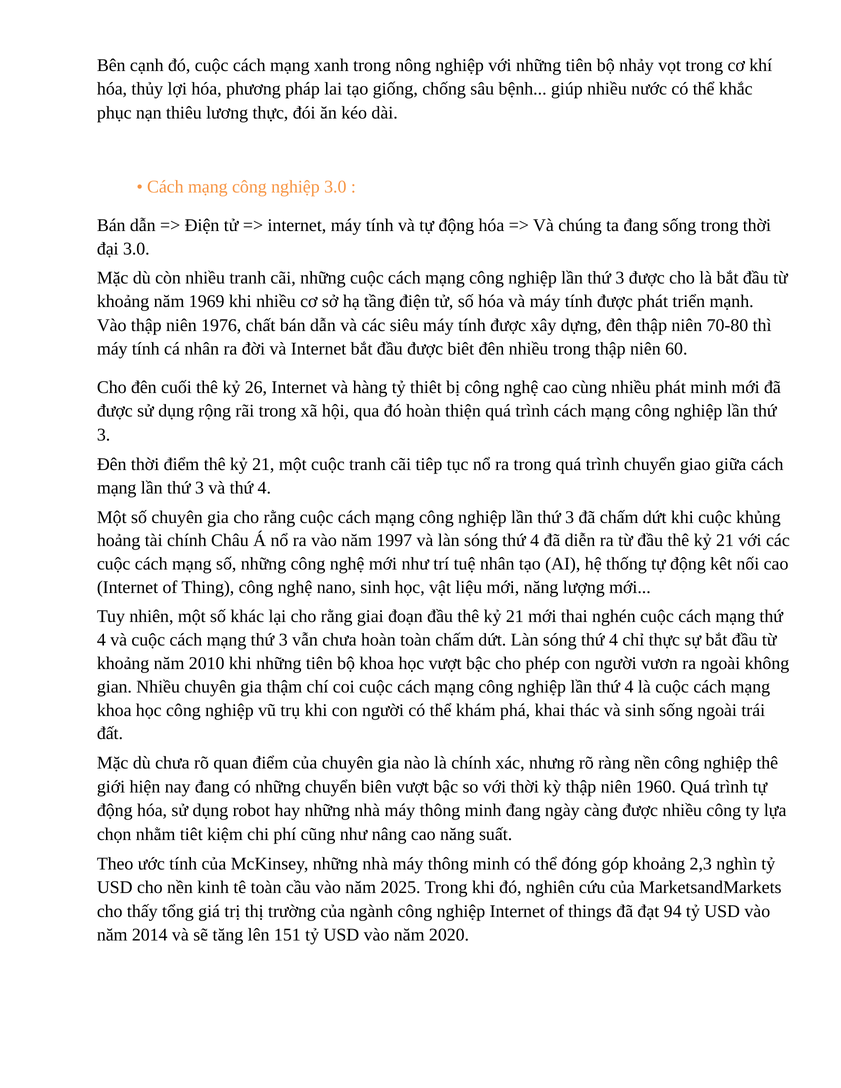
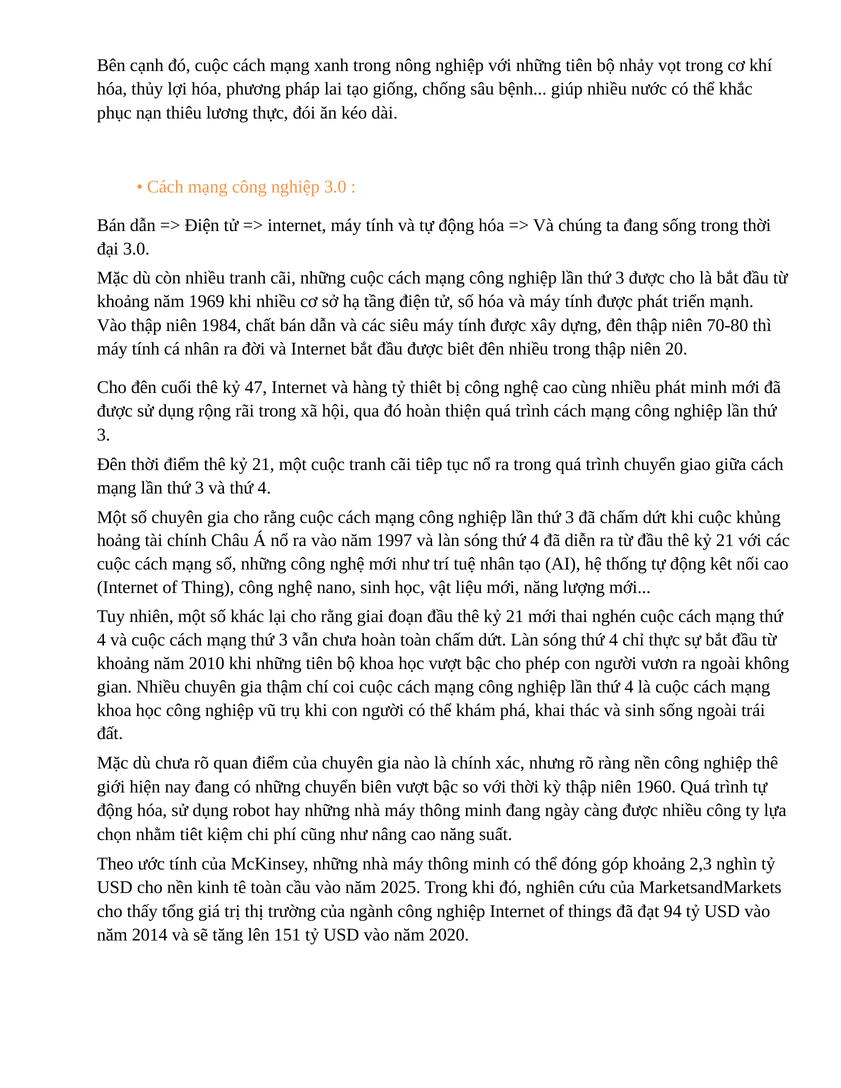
1976: 1976 -> 1984 (221, 325)
60: 60 -> 20 (676, 349)
26: 26 -> 47 (256, 387)
